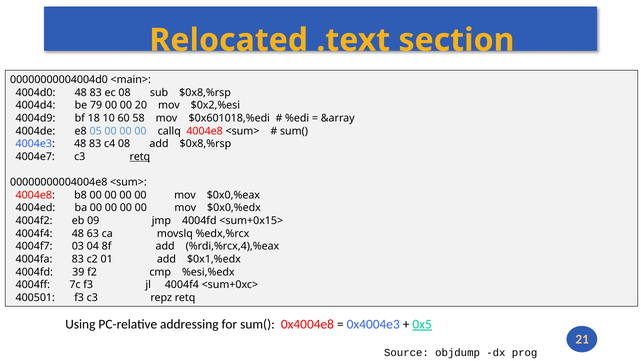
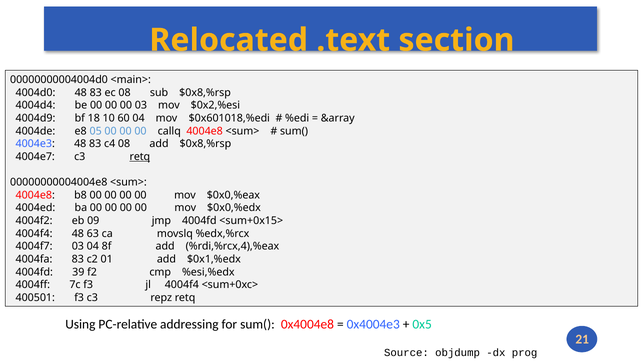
be 79: 79 -> 00 (96, 105)
00 20: 20 -> 03 (141, 105)
60 58: 58 -> 04 (139, 118)
0x5 underline: present -> none (422, 324)
